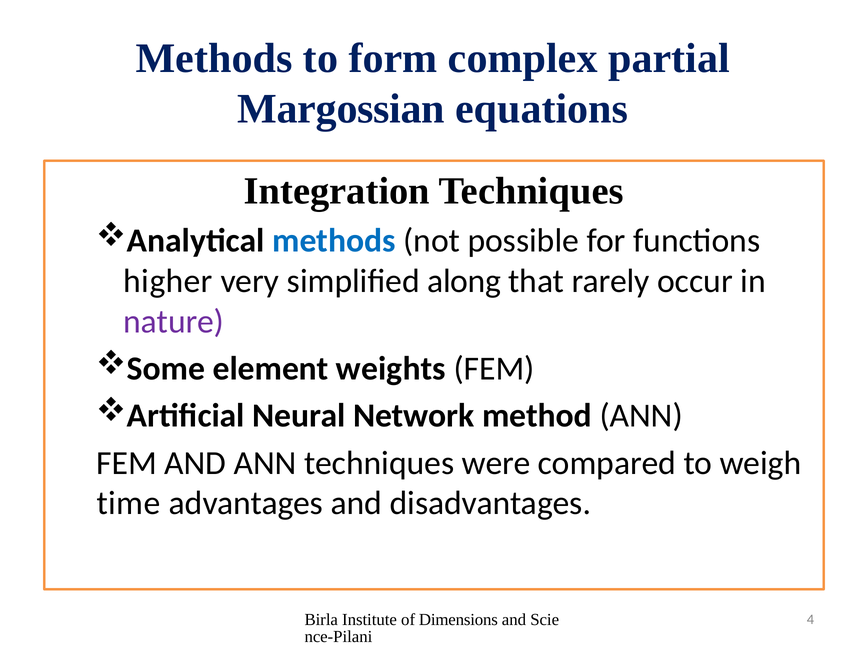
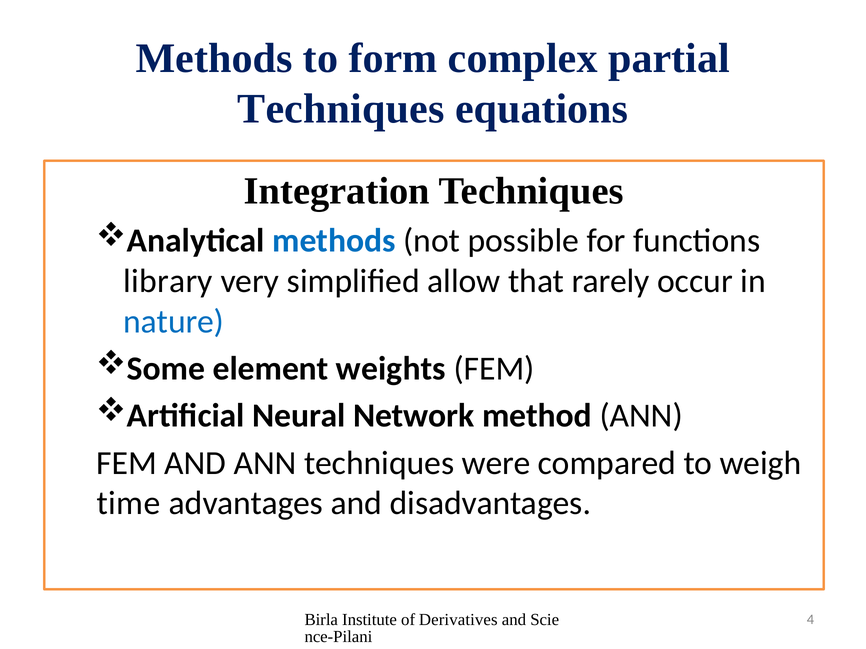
Margossian: Margossian -> Techniques (341, 109)
higher: higher -> library (168, 281)
along: along -> allow (464, 281)
nature colour: purple -> blue (174, 322)
Dimensions: Dimensions -> Derivatives (458, 620)
